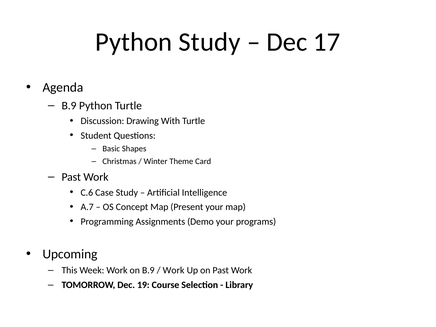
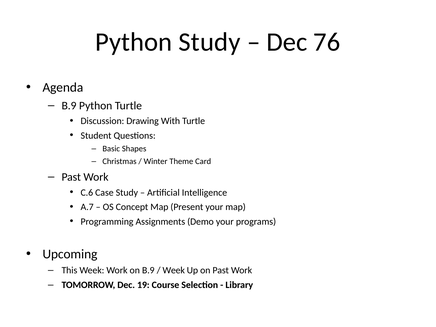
17: 17 -> 76 (327, 42)
Work: Work -> Week (174, 270)
